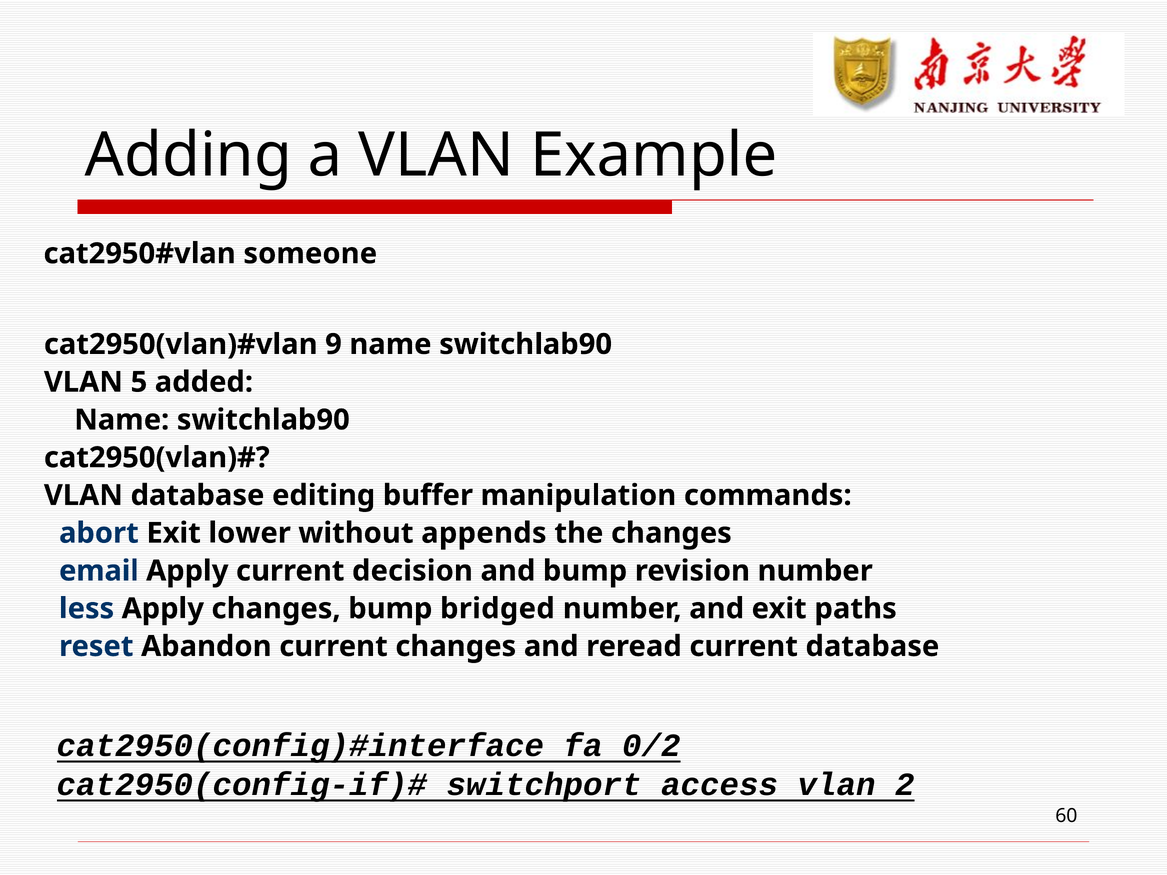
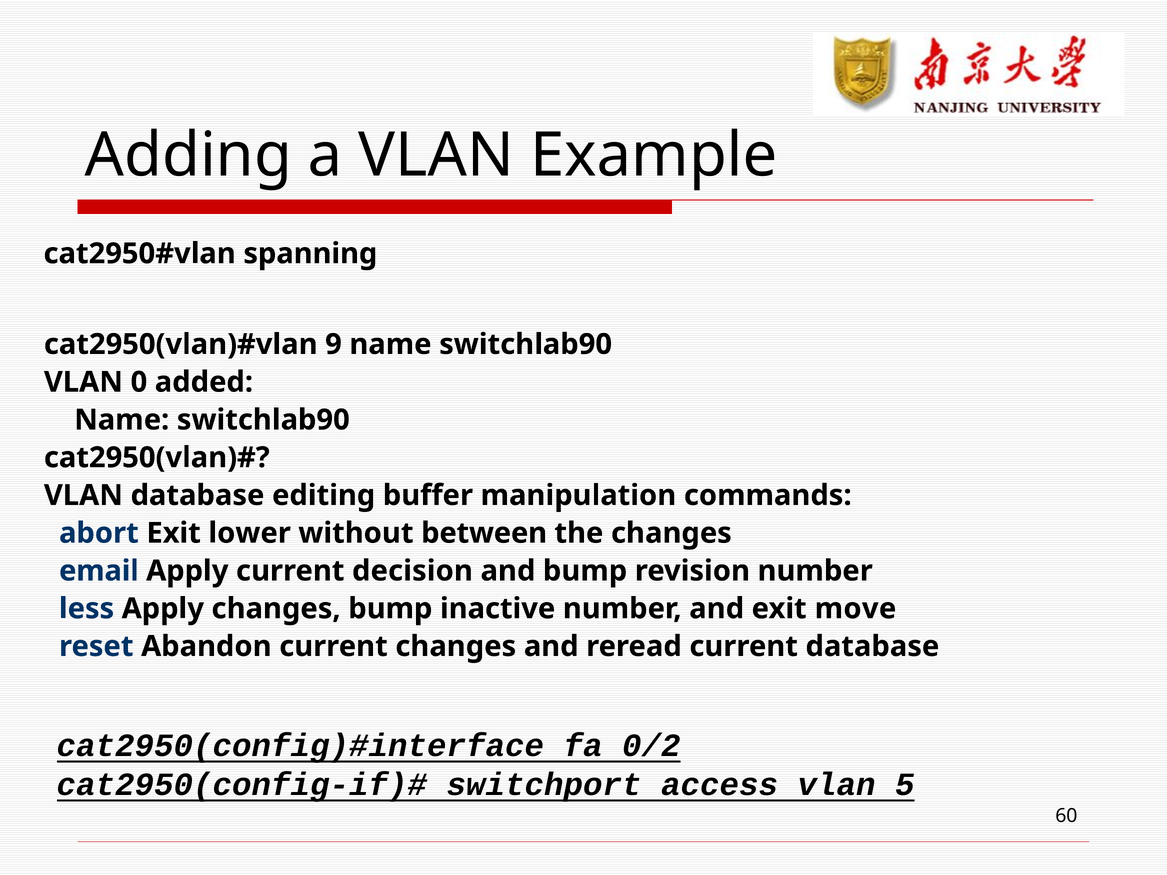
someone: someone -> spanning (310, 254)
5: 5 -> 0 (139, 382)
appends: appends -> between (484, 533)
bridged: bridged -> inactive (498, 609)
paths: paths -> move (855, 609)
2: 2 -> 5 (905, 785)
